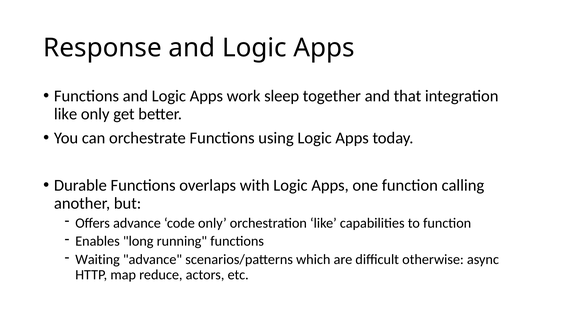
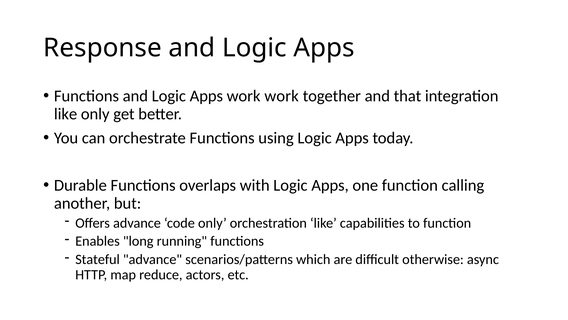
work sleep: sleep -> work (282, 96)
Waiting: Waiting -> Stateful (98, 259)
